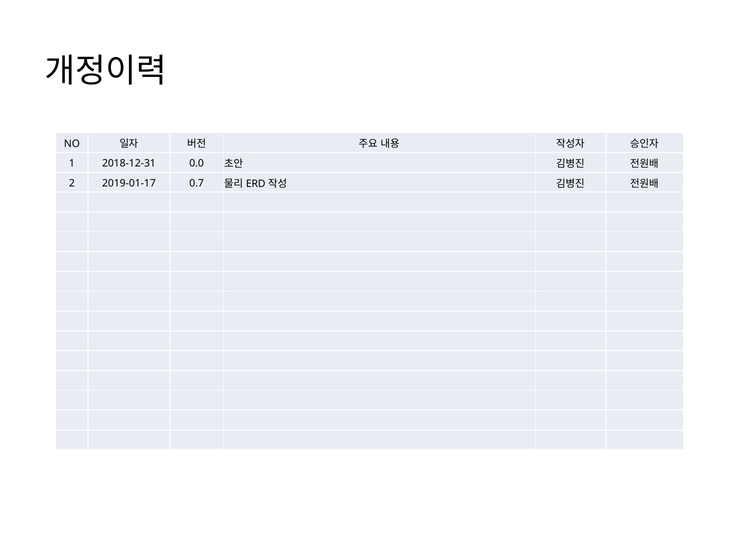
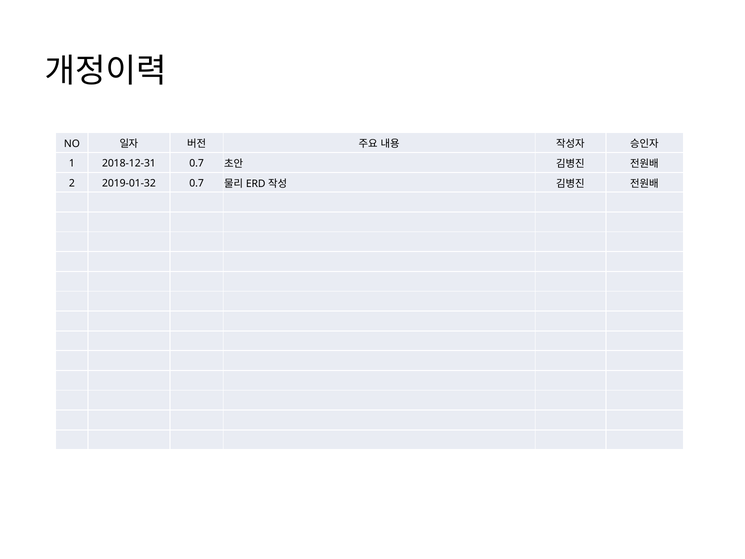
2018-12-31 0.0: 0.0 -> 0.7 (197, 163)
2019-01-17: 2019-01-17 -> 2019-01-32 (129, 183)
